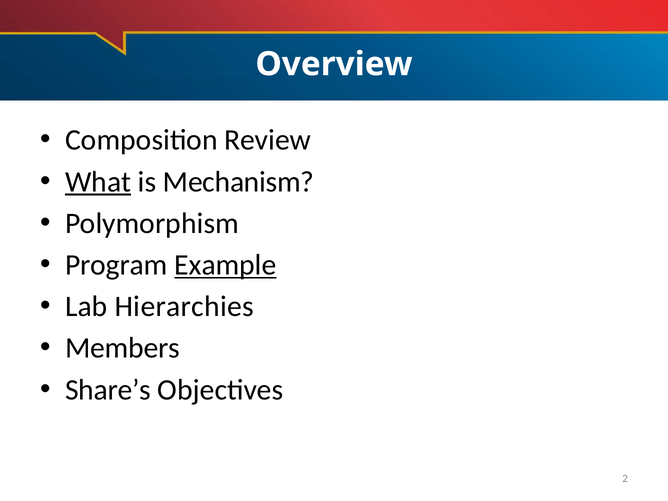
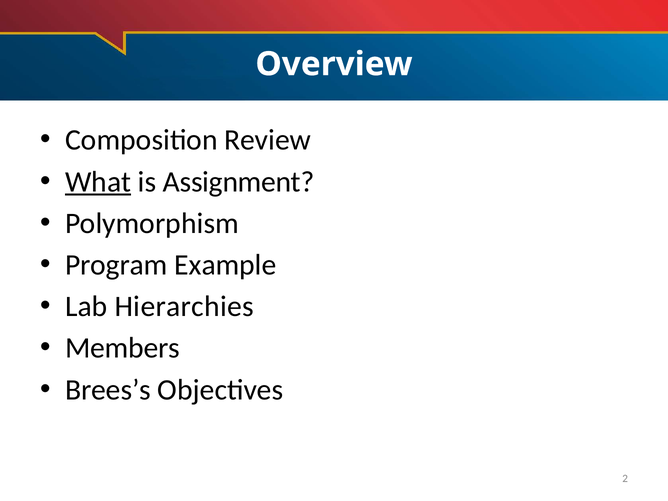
Mechanism: Mechanism -> Assignment (239, 182)
Example underline: present -> none (225, 265)
Share’s: Share’s -> Brees’s (108, 390)
